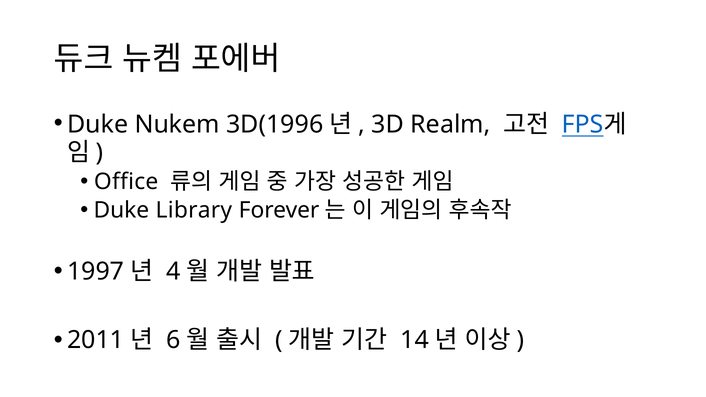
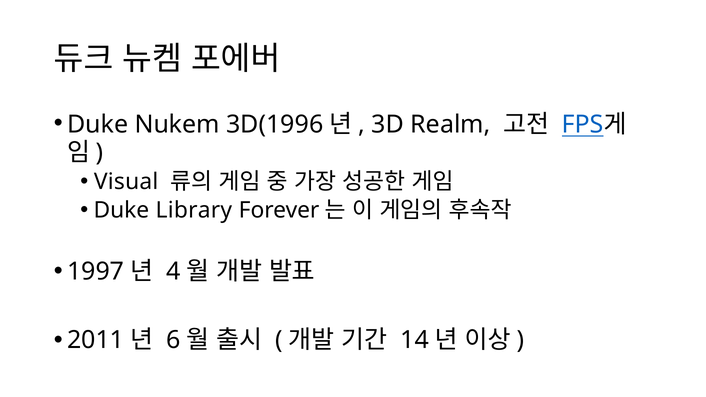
Office: Office -> Visual (126, 182)
